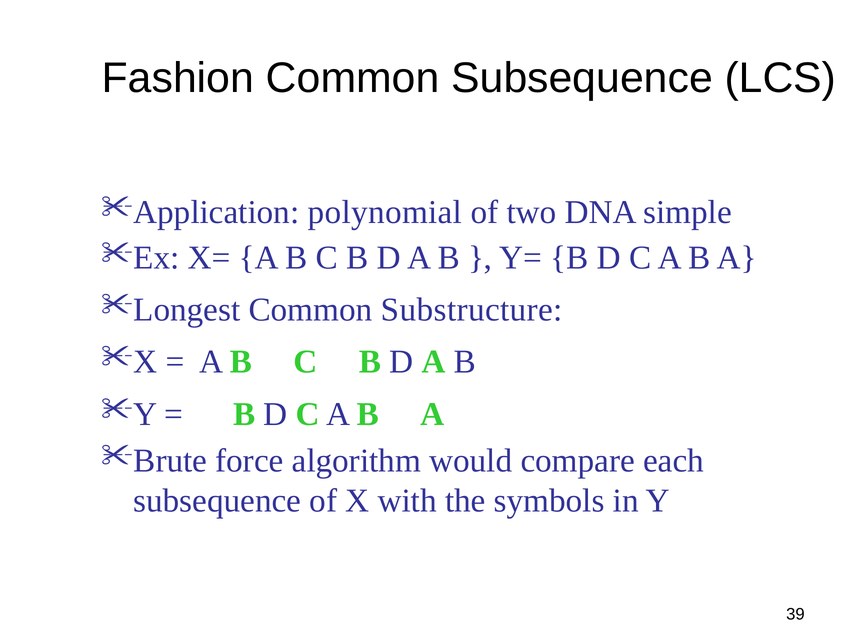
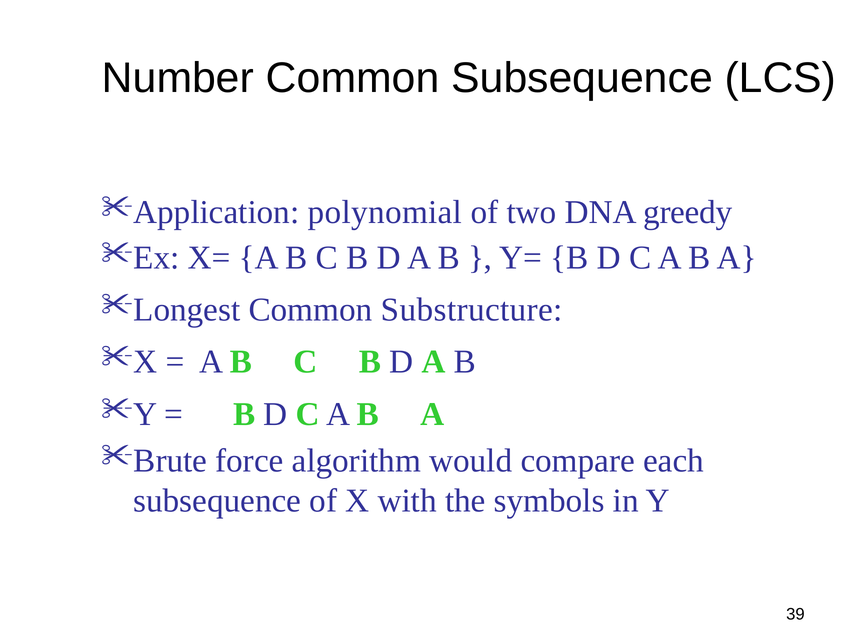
Fashion: Fashion -> Number (178, 78)
simple: simple -> greedy (688, 212)
